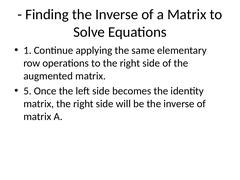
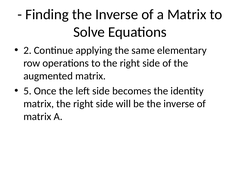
1: 1 -> 2 (27, 50)
